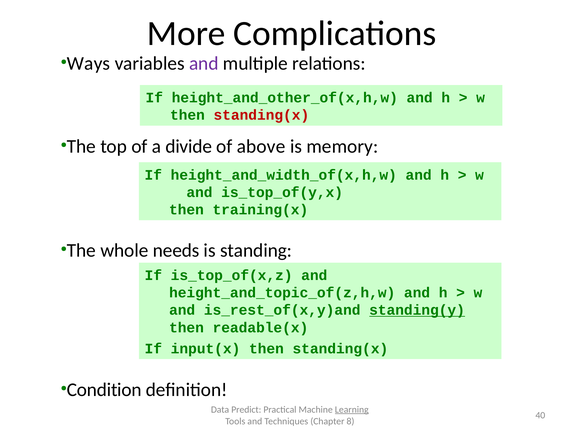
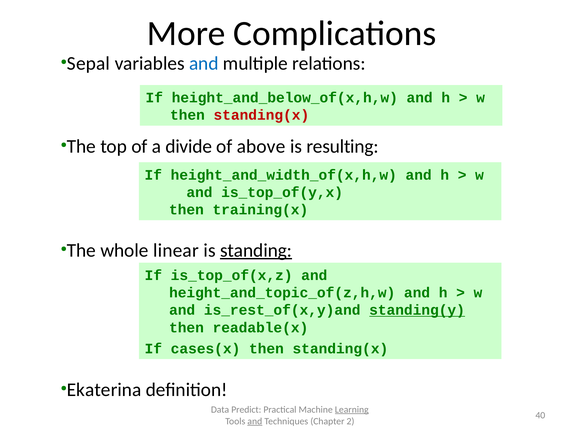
Ways: Ways -> Sepal (89, 64)
and colour: purple -> blue (204, 64)
height_and_other_of(x,h,w: height_and_other_of(x,h,w -> height_and_below_of(x,h,w (285, 98)
memory: memory -> resulting (343, 146)
needs: needs -> linear (176, 250)
standing underline: none -> present (256, 250)
input(x: input(x -> cases(x (206, 349)
Condition: Condition -> Ekaterina (104, 390)
and underline: none -> present (255, 421)
8: 8 -> 2 (350, 421)
